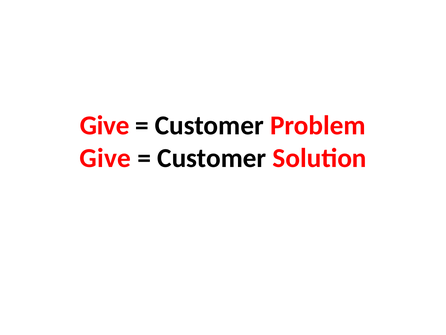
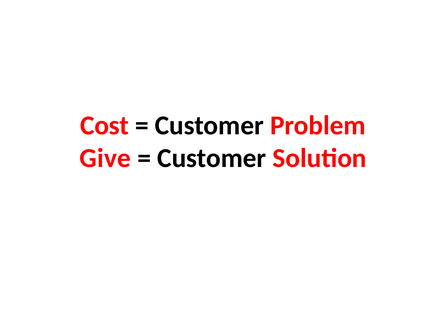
Give: Give -> Cost (105, 125)
